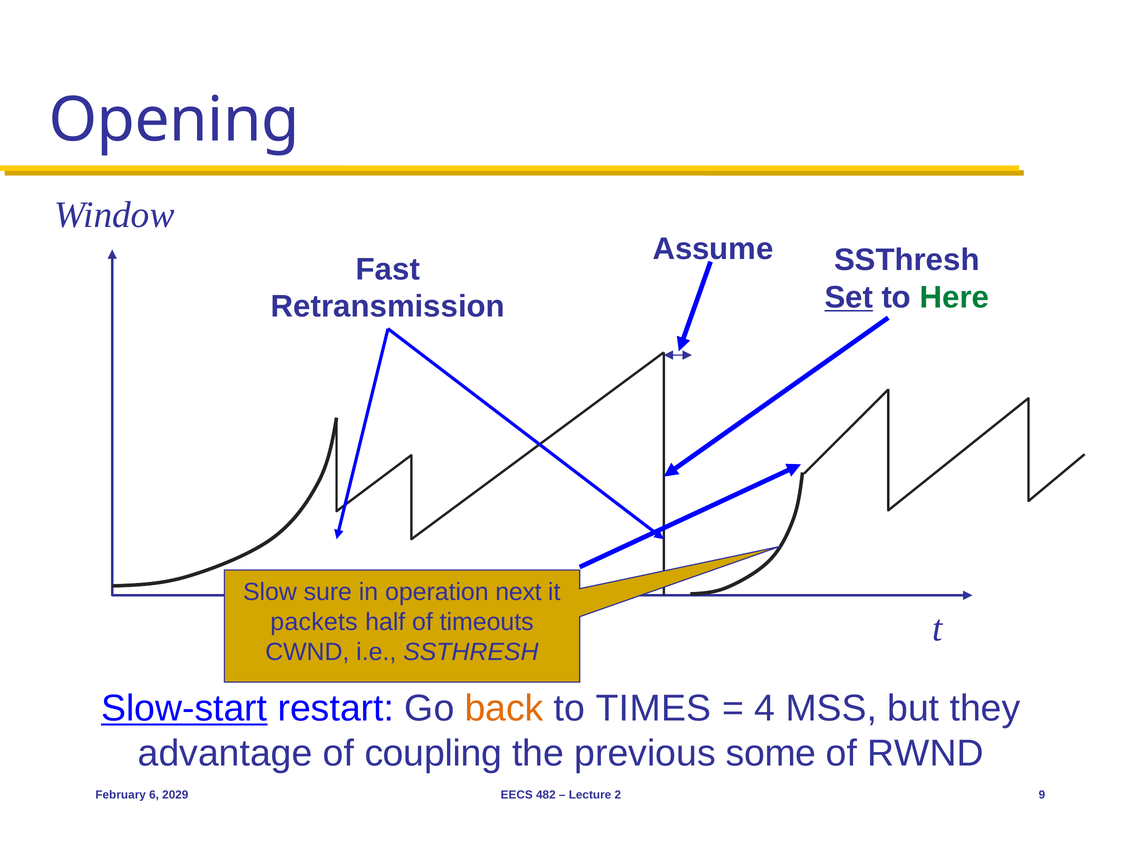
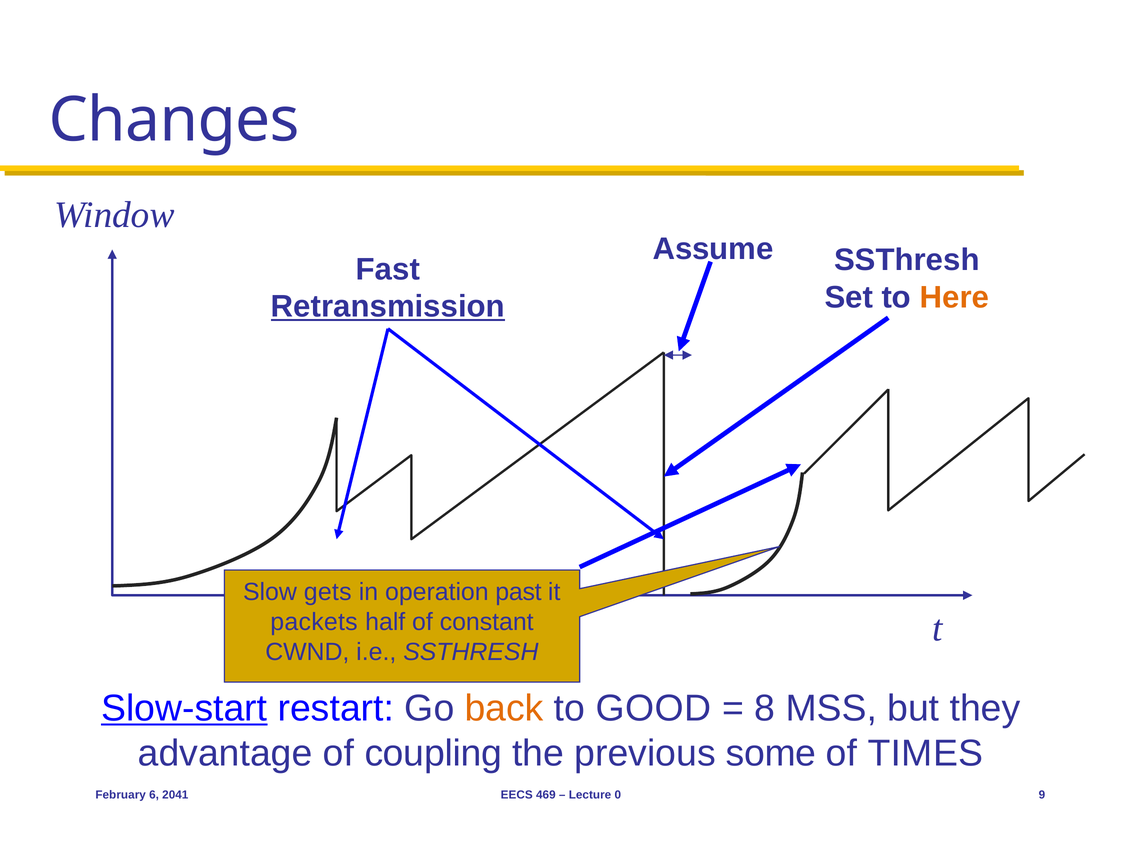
Opening: Opening -> Changes (174, 120)
Set underline: present -> none (849, 298)
Here colour: green -> orange (954, 298)
Retransmission underline: none -> present (388, 307)
sure: sure -> gets (328, 593)
next: next -> past (518, 593)
timeouts: timeouts -> constant (487, 622)
TIMES: TIMES -> GOOD (653, 709)
4: 4 -> 8 (765, 709)
RWND: RWND -> TIMES (925, 754)
2029: 2029 -> 2041 (175, 796)
482: 482 -> 469 (546, 796)
2: 2 -> 0 (618, 796)
